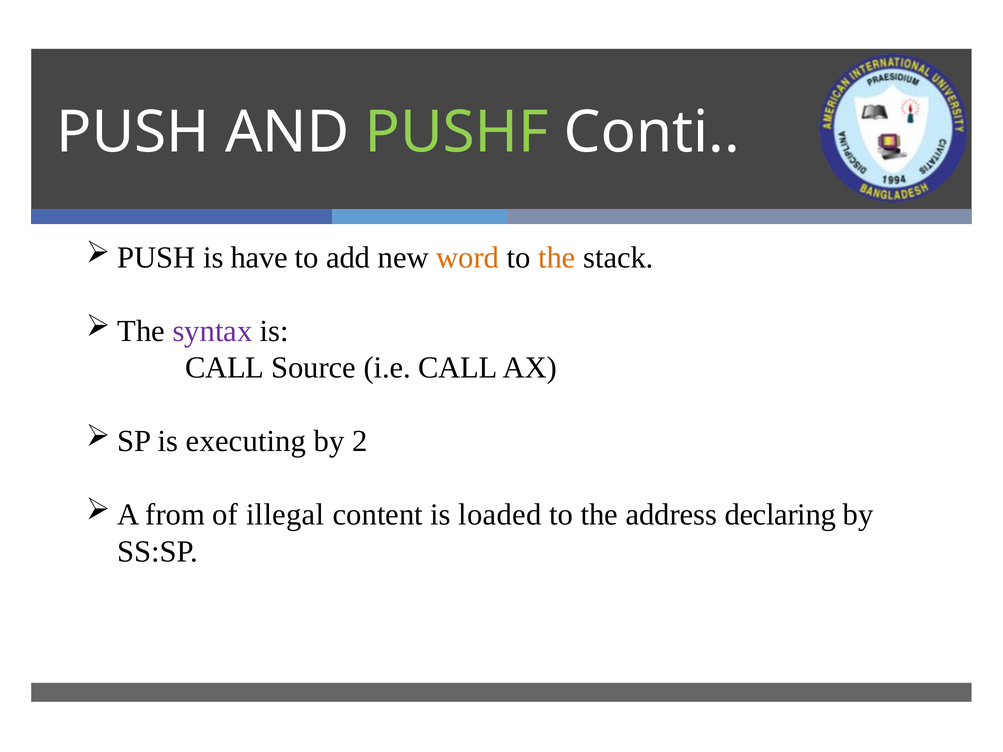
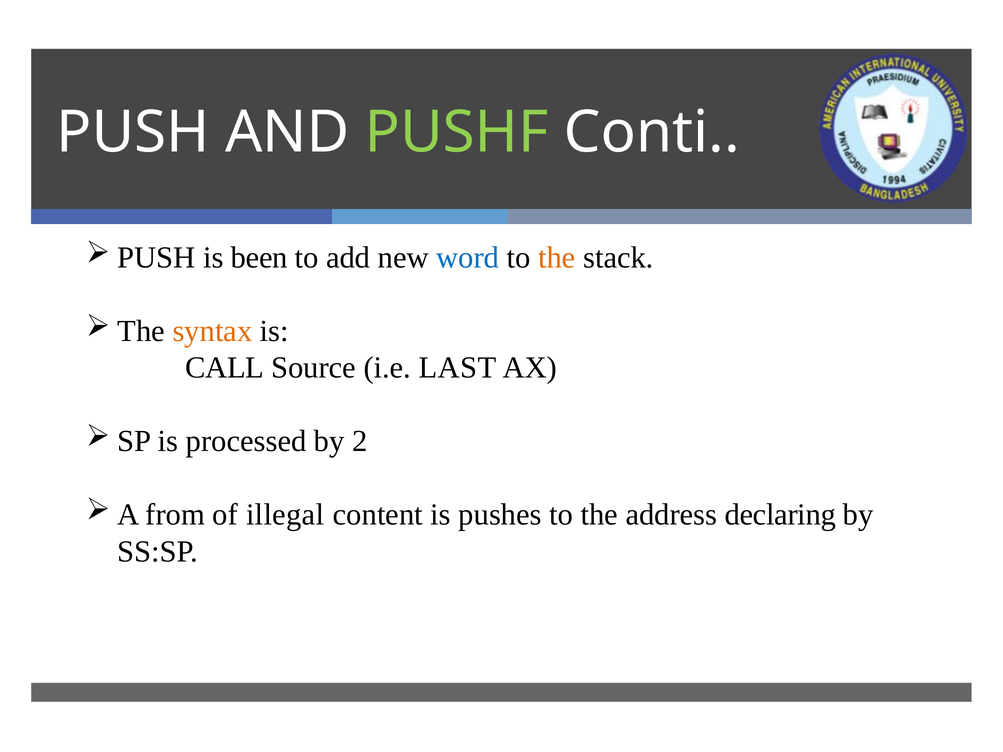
have: have -> been (259, 258)
word colour: orange -> blue (468, 258)
syntax colour: purple -> orange (212, 331)
i.e CALL: CALL -> LAST (458, 368)
executing: executing -> processed (246, 441)
loaded: loaded -> pushes (500, 515)
